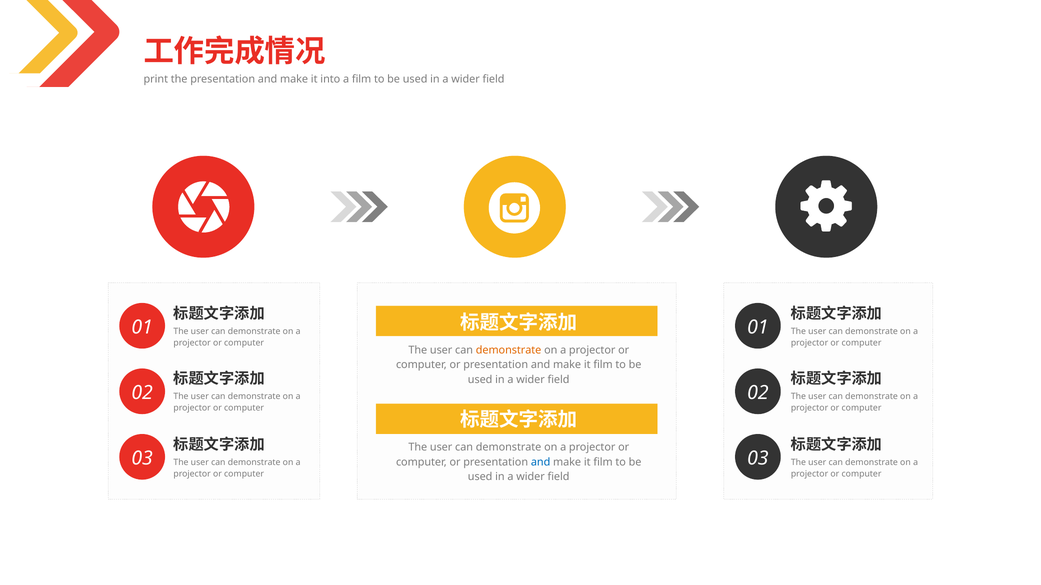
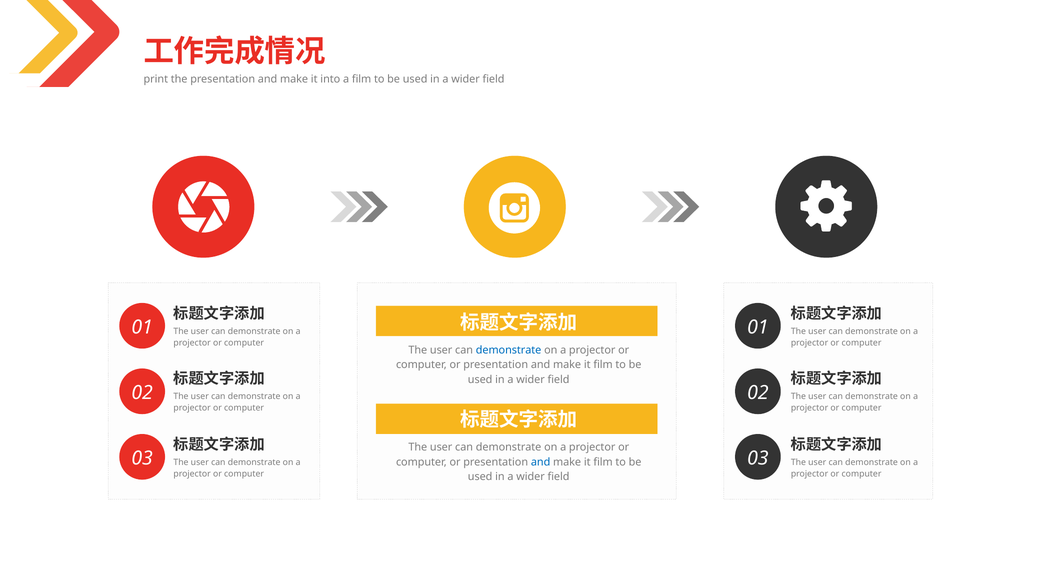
demonstrate colour: orange -> blue (509, 350)
